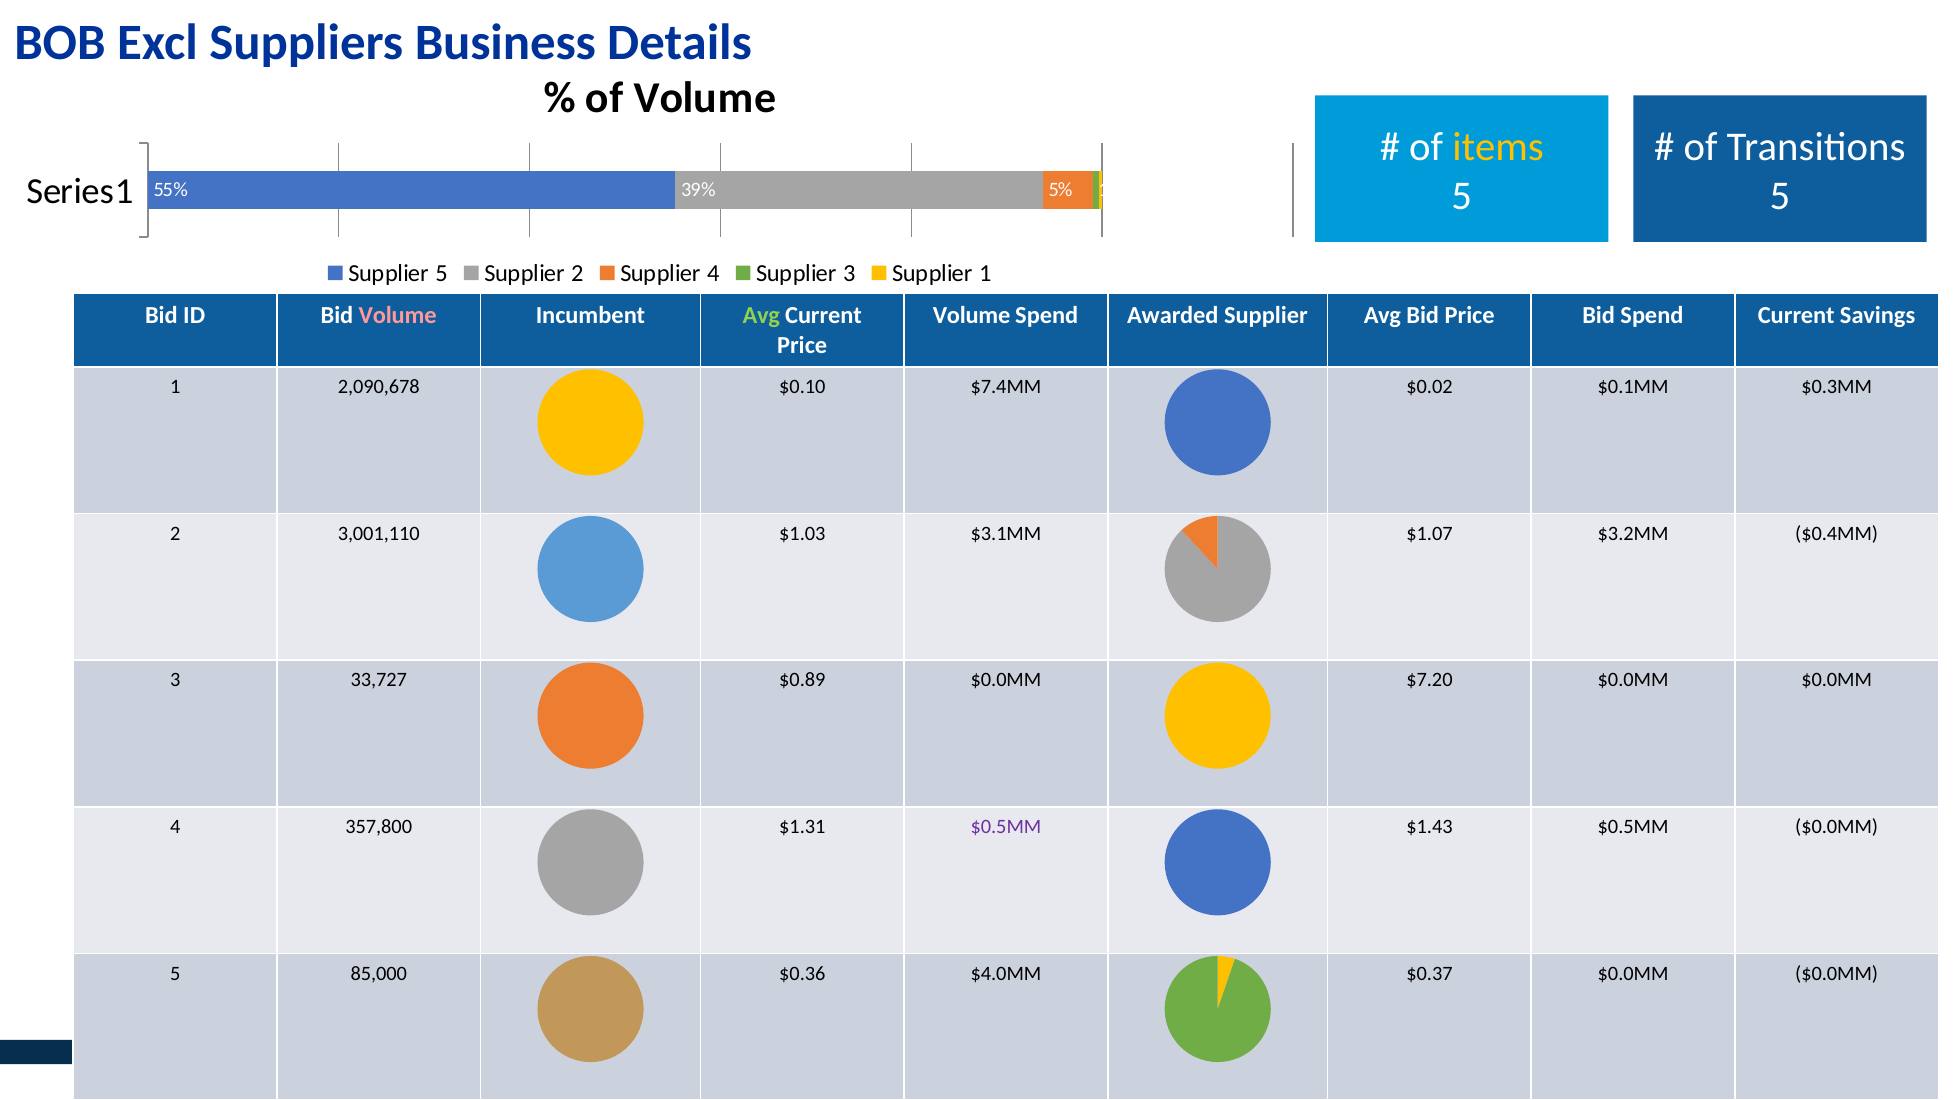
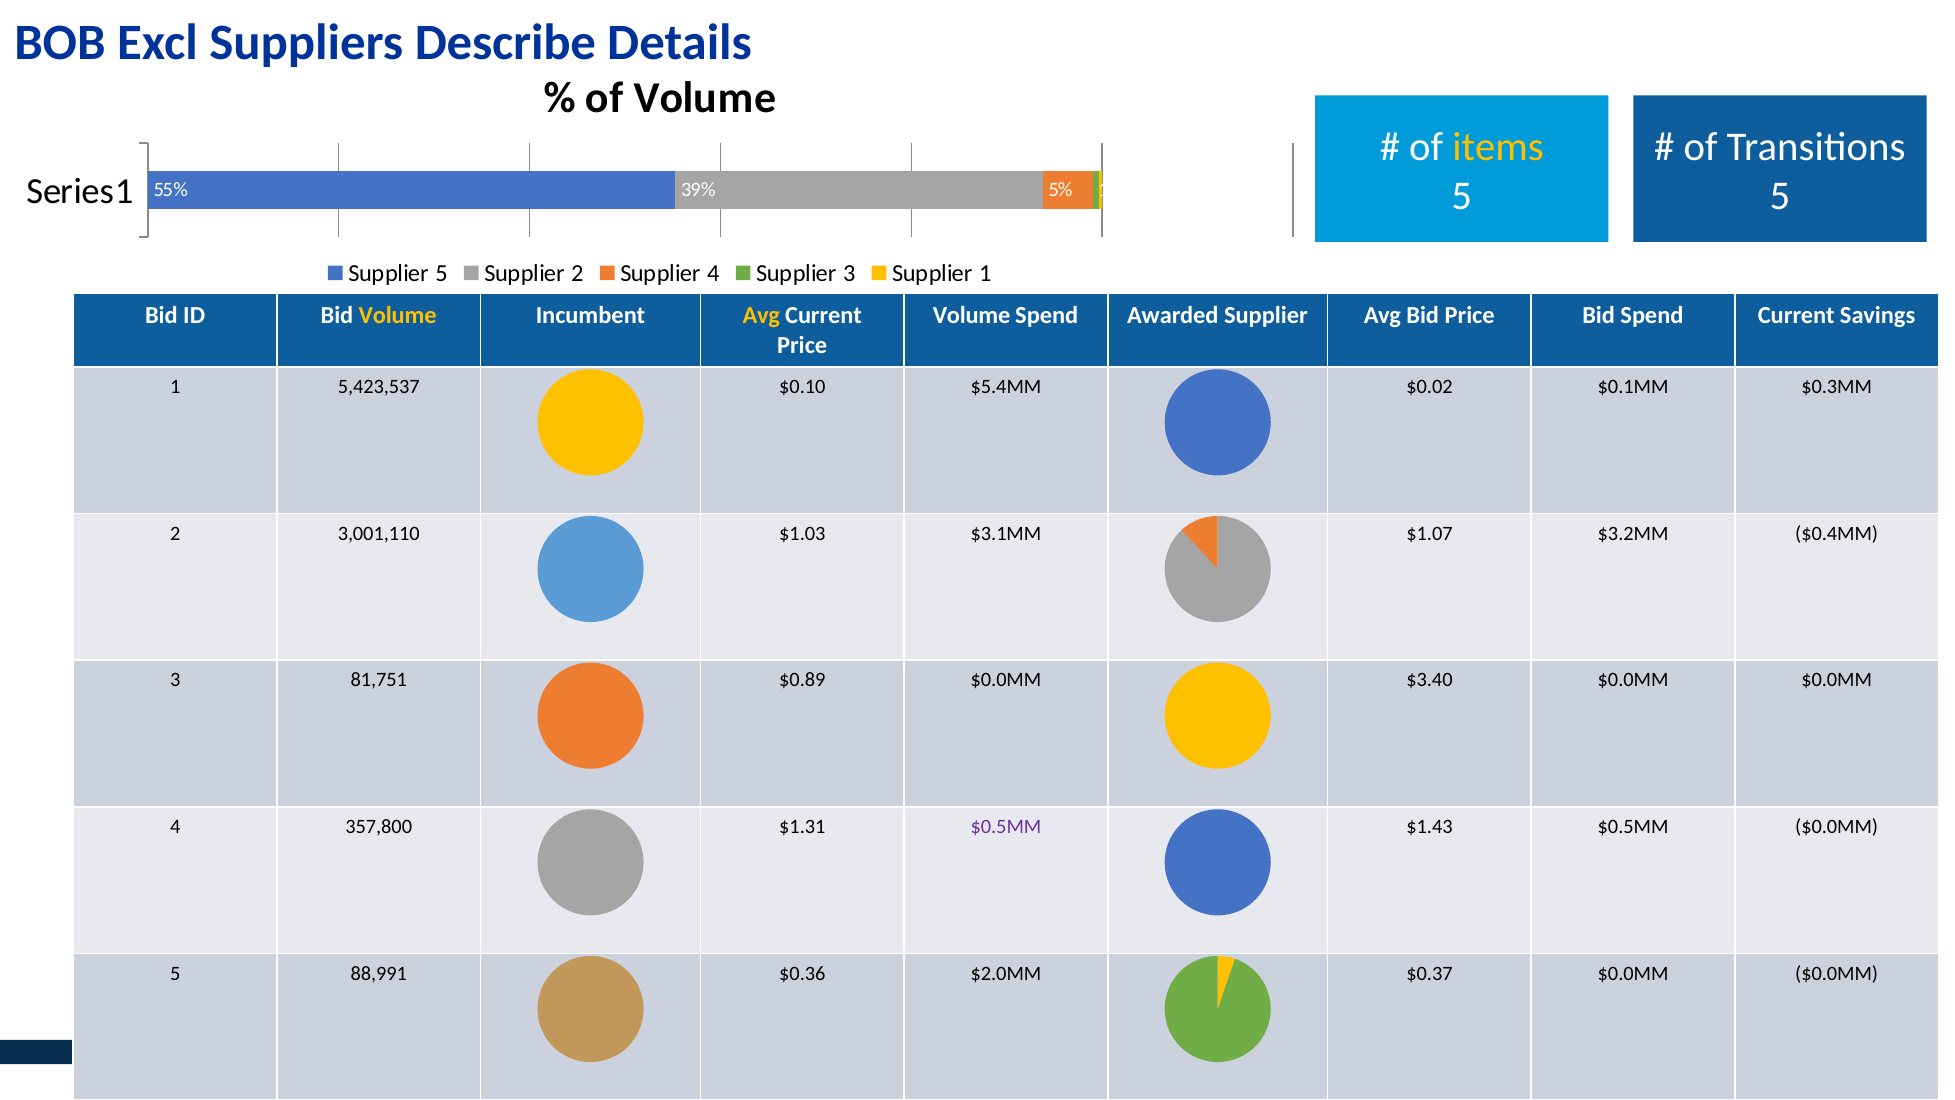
Business: Business -> Describe (505, 43)
Volume colour: pink -> yellow (398, 316)
Avg colour: light green -> yellow (761, 316)
2,090,678: 2,090,678 -> 5,423,537 (379, 387)
$7.4MM: $7.4MM -> $5.4MM (1006, 387)
33,727: 33,727 -> 81,751 (379, 680)
$7.20: $7.20 -> $3.40 (1429, 680)
85,000: 85,000 -> 88,991 (379, 973)
$0.36 $4.0MM: $4.0MM -> $2.0MM (1006, 973)
